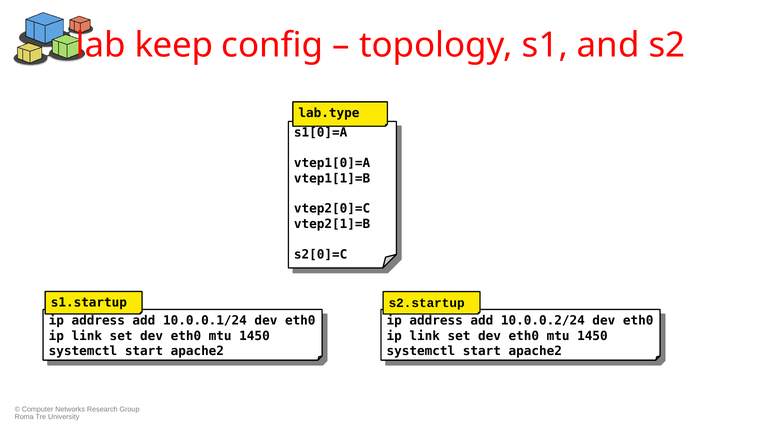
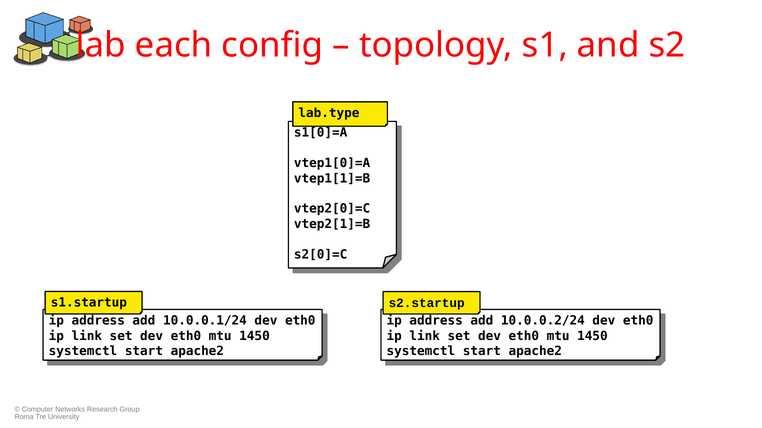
keep: keep -> each (174, 45)
